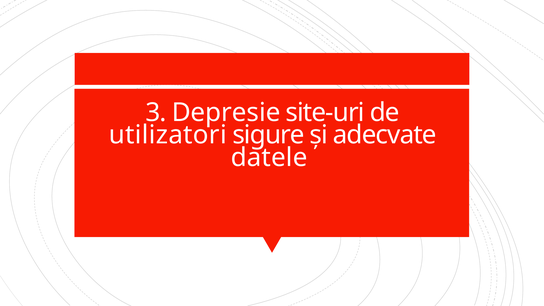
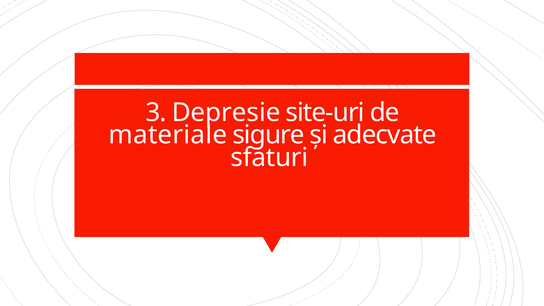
utilizatori: utilizatori -> materiale (168, 135)
datele: datele -> sfaturi (269, 158)
